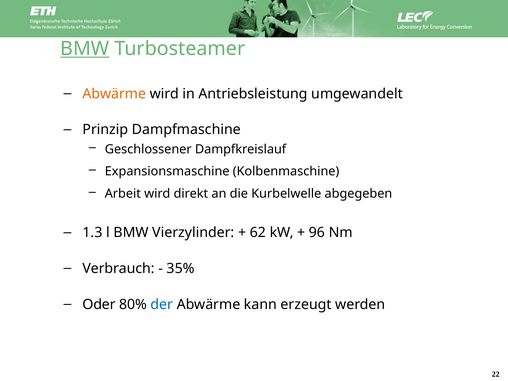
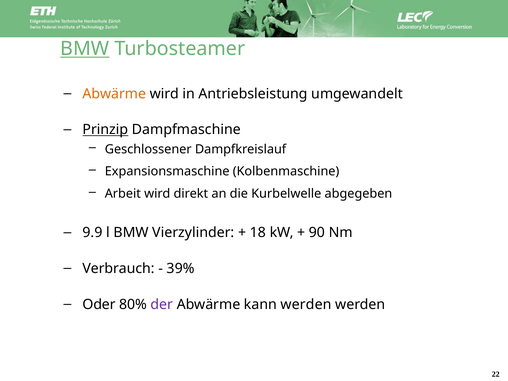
Prinzip underline: none -> present (105, 130)
1.3: 1.3 -> 9.9 (93, 232)
62: 62 -> 18 (258, 232)
96: 96 -> 90 (317, 232)
35%: 35% -> 39% (181, 268)
der colour: blue -> purple (162, 304)
kann erzeugt: erzeugt -> werden (306, 304)
